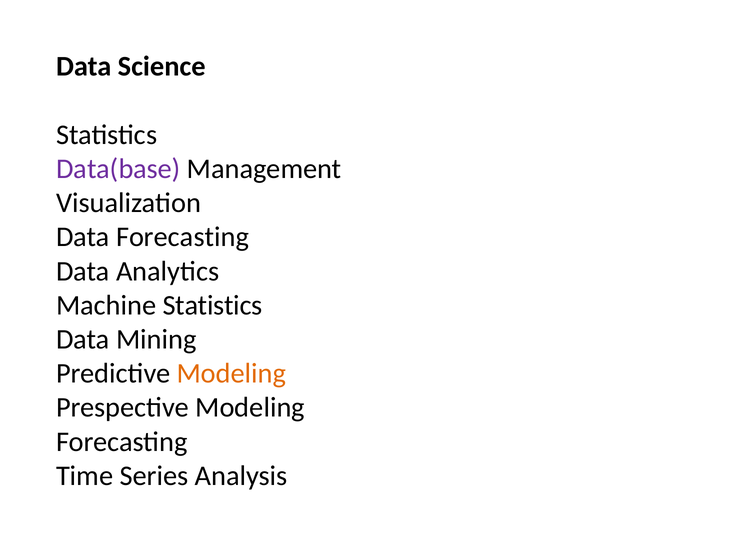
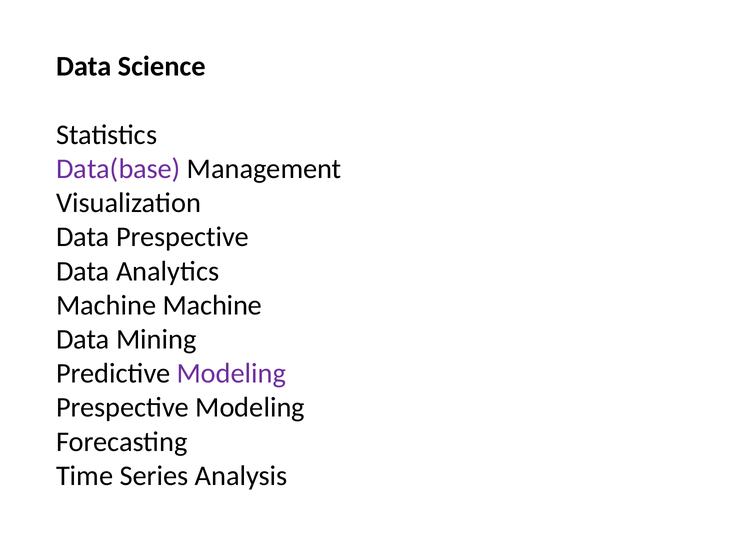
Data Forecasting: Forecasting -> Prespective (182, 237)
Machine Statistics: Statistics -> Machine (212, 305)
Modeling colour: orange -> purple (231, 374)
